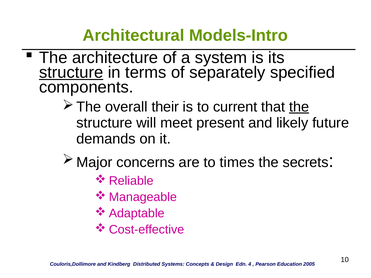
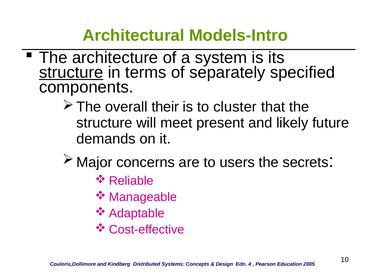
current: current -> cluster (235, 107)
the underline: present -> none (299, 107)
times: times -> users (237, 163)
